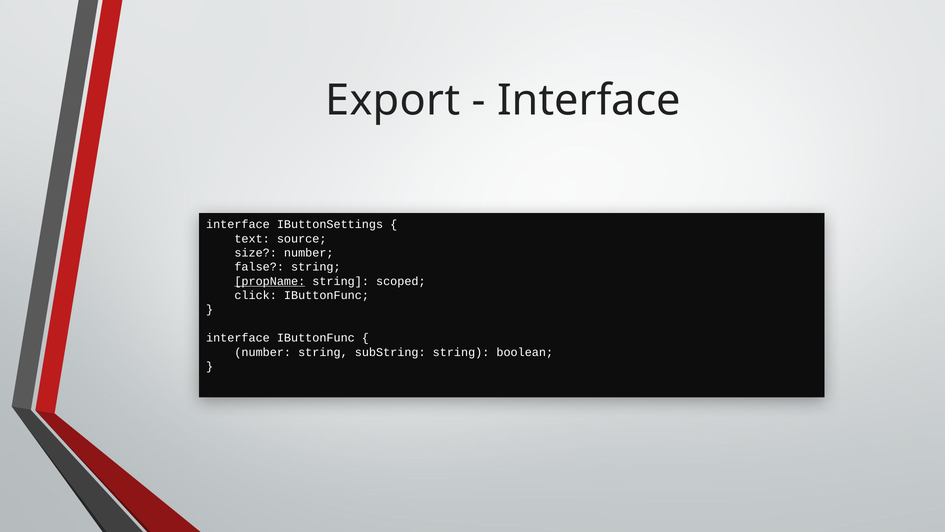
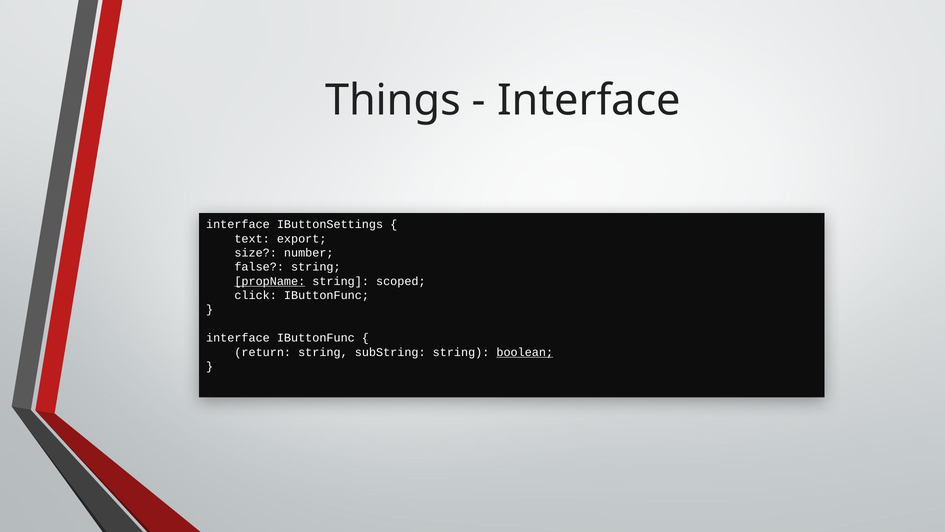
Export: Export -> Things (393, 100)
source: source -> export (302, 238)
number: number -> return (263, 352)
boolean underline: none -> present (525, 352)
